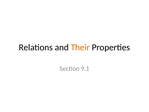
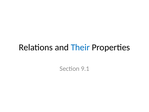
Their colour: orange -> blue (80, 47)
